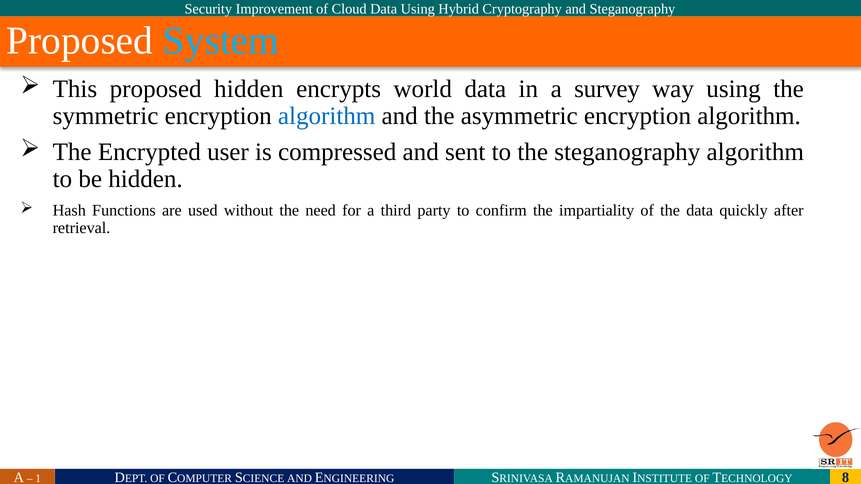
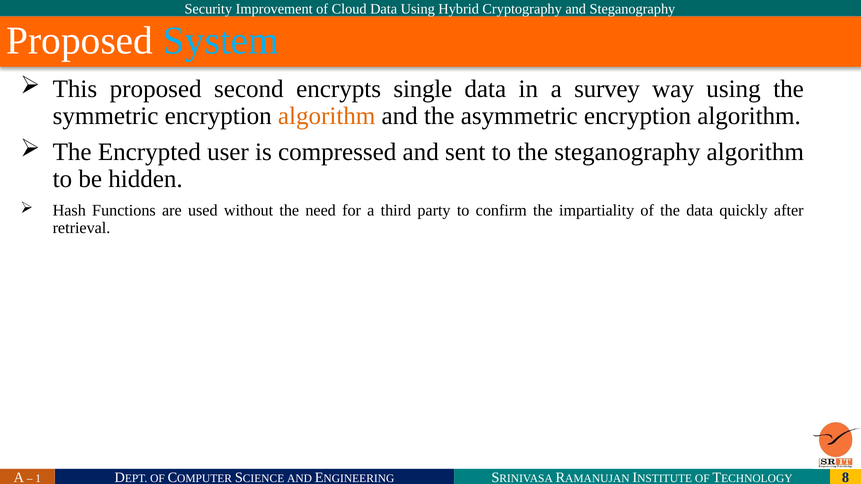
proposed hidden: hidden -> second (249, 89)
world: world -> single (423, 89)
algorithm colour: blue -> orange (327, 116)
